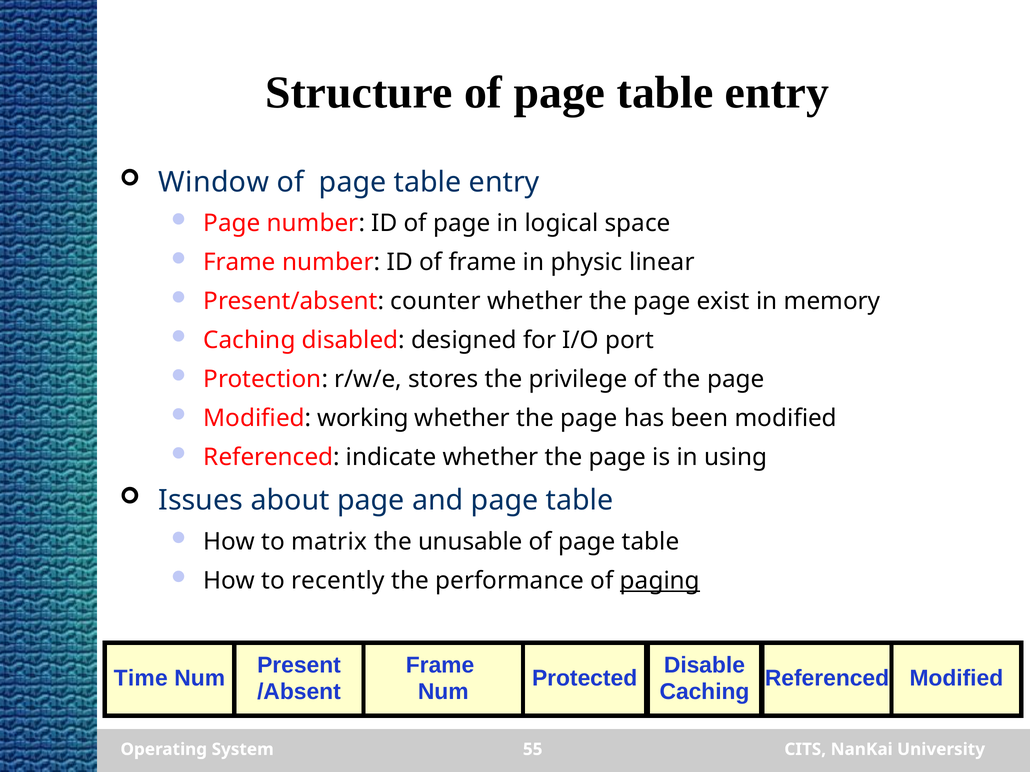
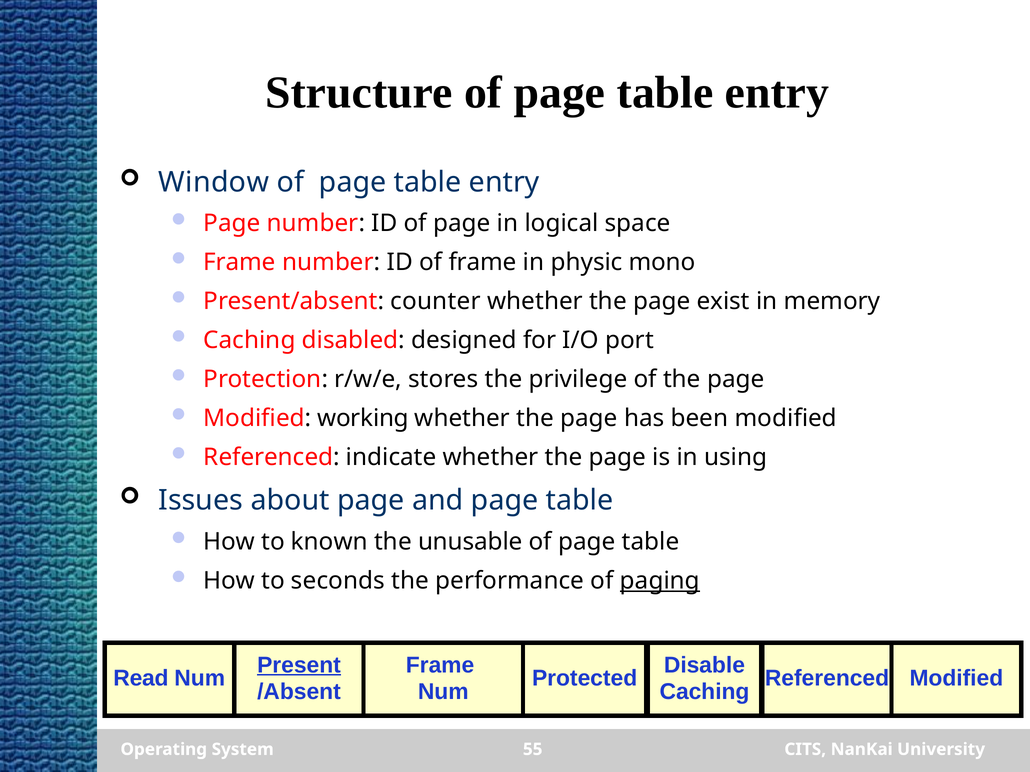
linear: linear -> mono (662, 262)
matrix: matrix -> known (329, 542)
recently: recently -> seconds (338, 581)
Present underline: none -> present (299, 665)
Time: Time -> Read (141, 679)
